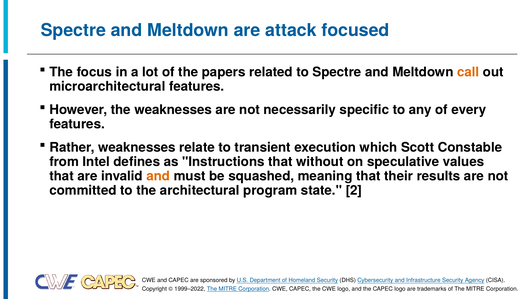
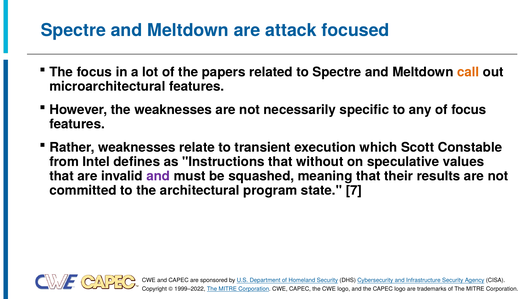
of every: every -> focus (469, 110)
and colour: orange -> purple (158, 176)
2: 2 -> 7 (354, 191)
